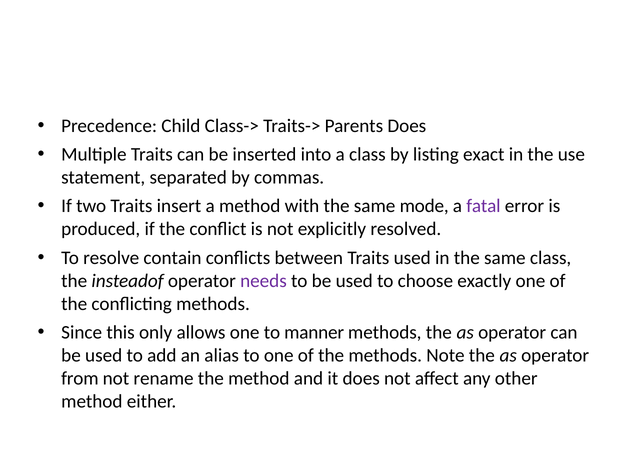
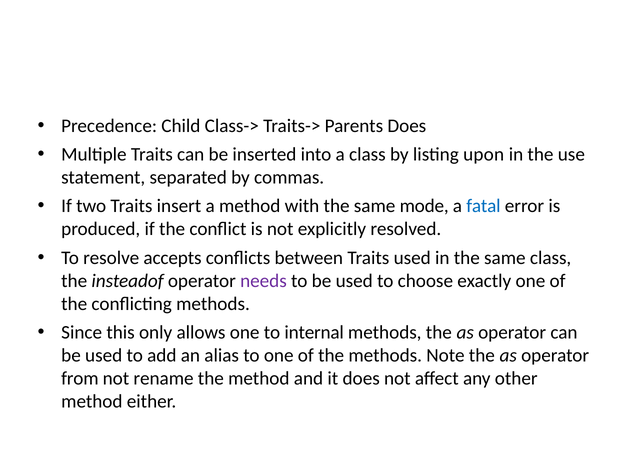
exact: exact -> upon (484, 155)
fatal colour: purple -> blue (483, 206)
contain: contain -> accepts (173, 258)
manner: manner -> internal (314, 332)
